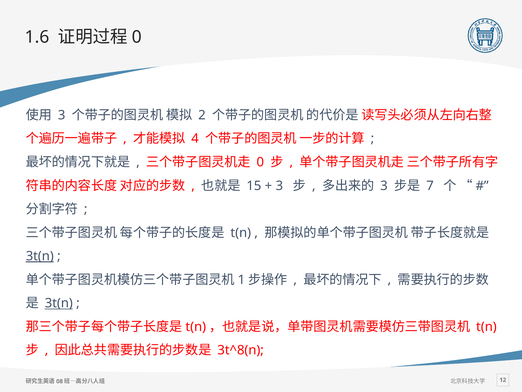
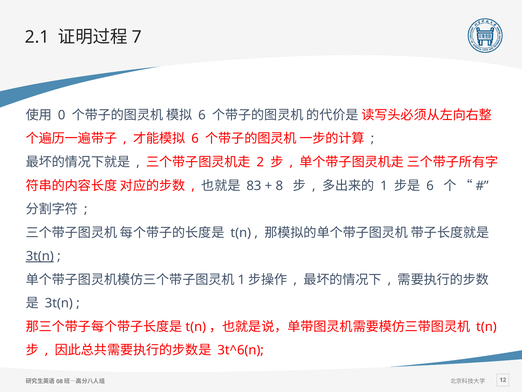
1.6: 1.6 -> 2.1 (37, 37)
0: 0 -> 7 (137, 37)
3: 3 -> 0 (62, 115)
2: 2 -> 6 (202, 115)
4: 4 -> 6 (195, 138)
0: 0 -> 2 (260, 162)
15: 15 -> 83 (254, 185)
3: 3 -> 8 (279, 185)
3: 3 -> 1 (384, 185)
7: 7 -> 6 (430, 185)
3t(n underline: present -> none (59, 303)
3t^8(n: 3t^8(n -> 3t^6(n (241, 350)
